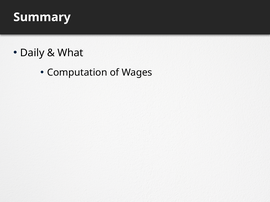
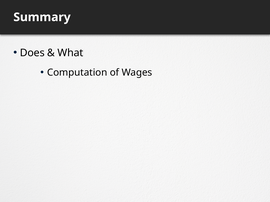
Daily: Daily -> Does (32, 53)
